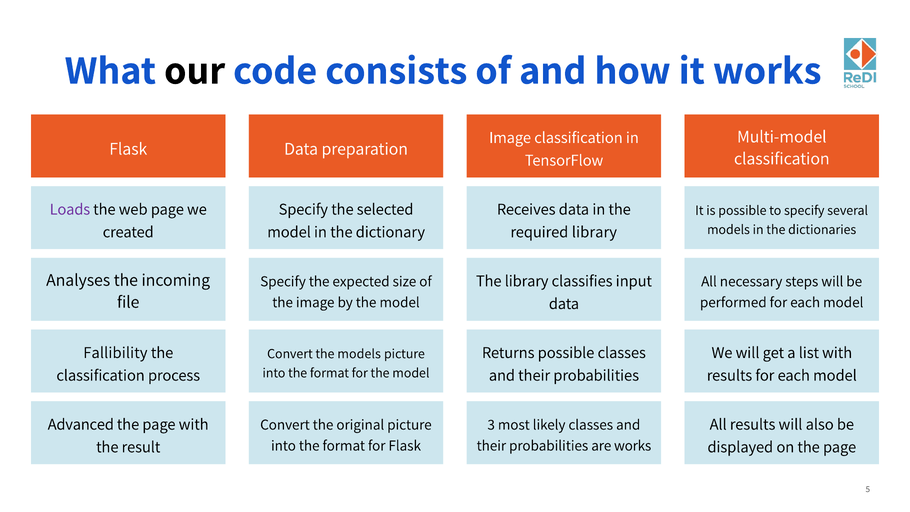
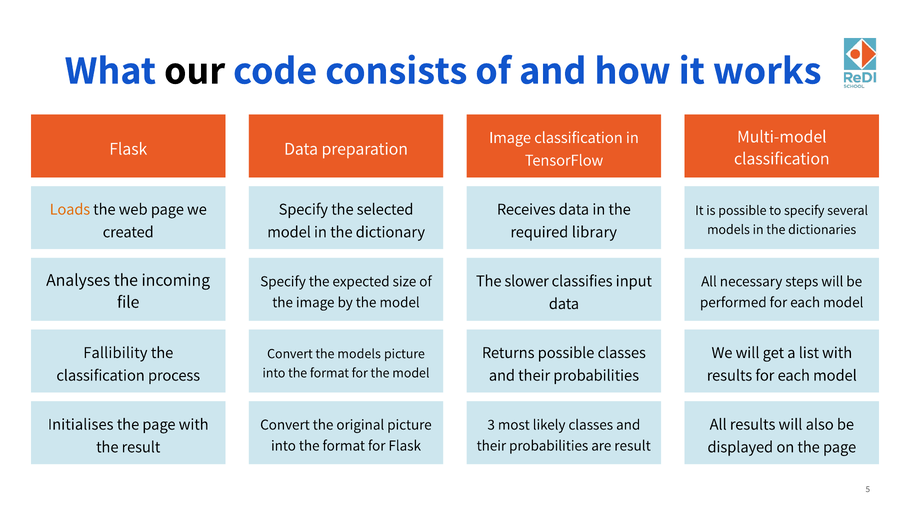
Loads colour: purple -> orange (70, 209)
The library: library -> slower (527, 281)
Advanced: Advanced -> Initialises (81, 424)
are works: works -> result (633, 445)
